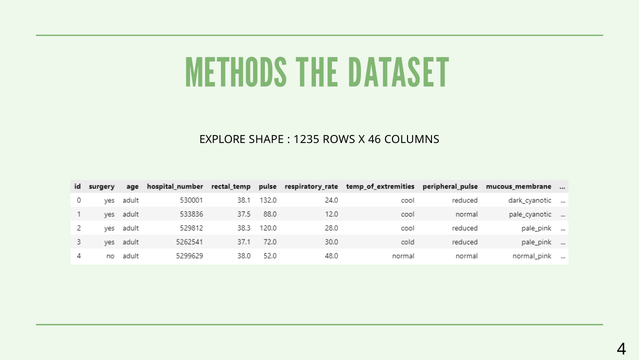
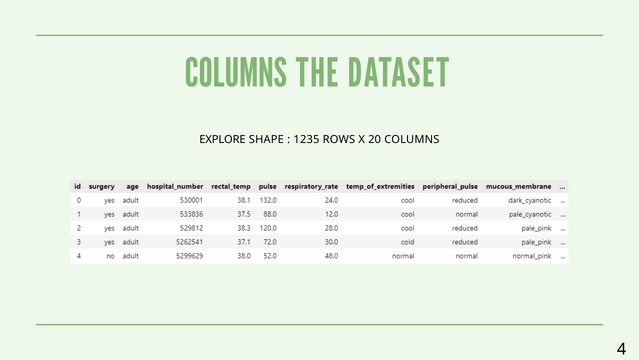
METHODS: METHODS -> COLUMNS (236, 74)
46: 46 -> 20 (375, 139)
